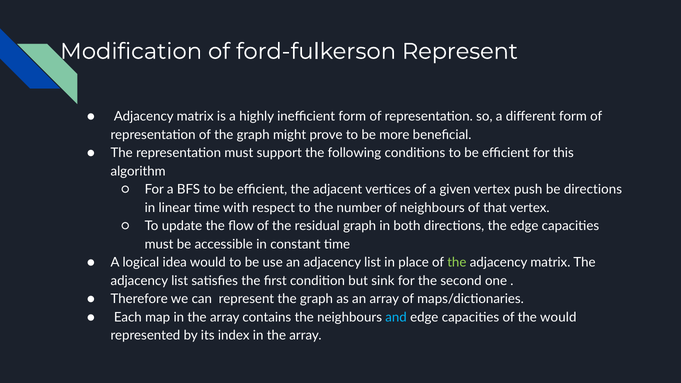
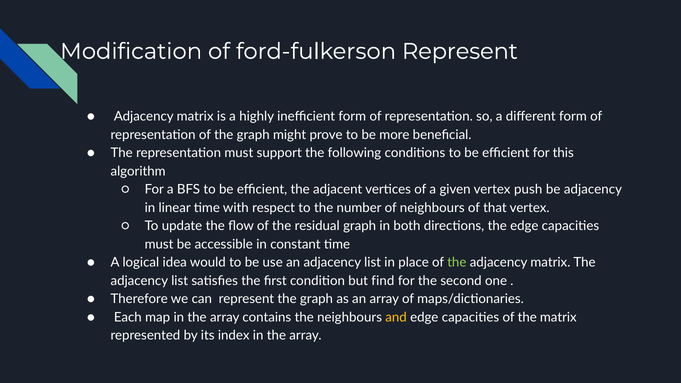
be directions: directions -> adjacency (593, 190)
sink: sink -> find (383, 281)
and colour: light blue -> yellow (396, 317)
the would: would -> matrix (558, 317)
